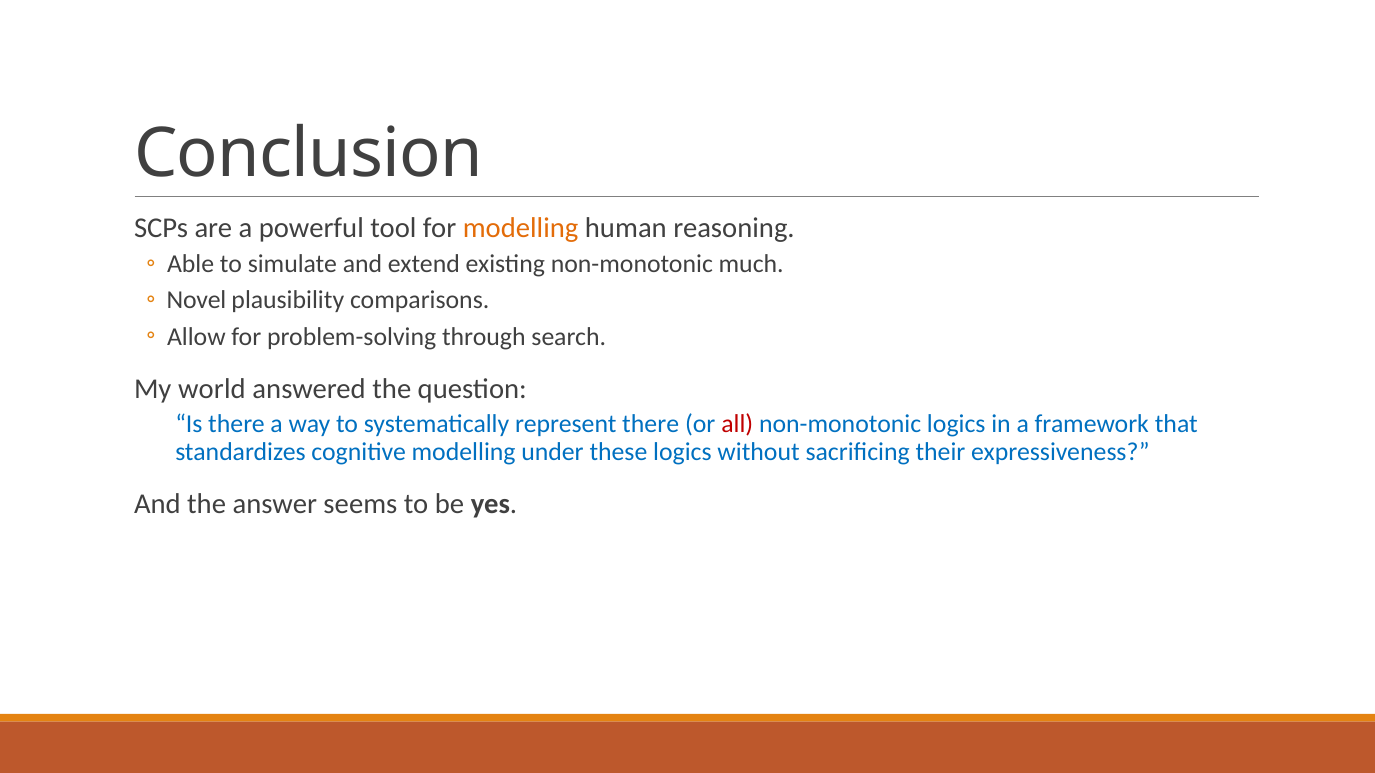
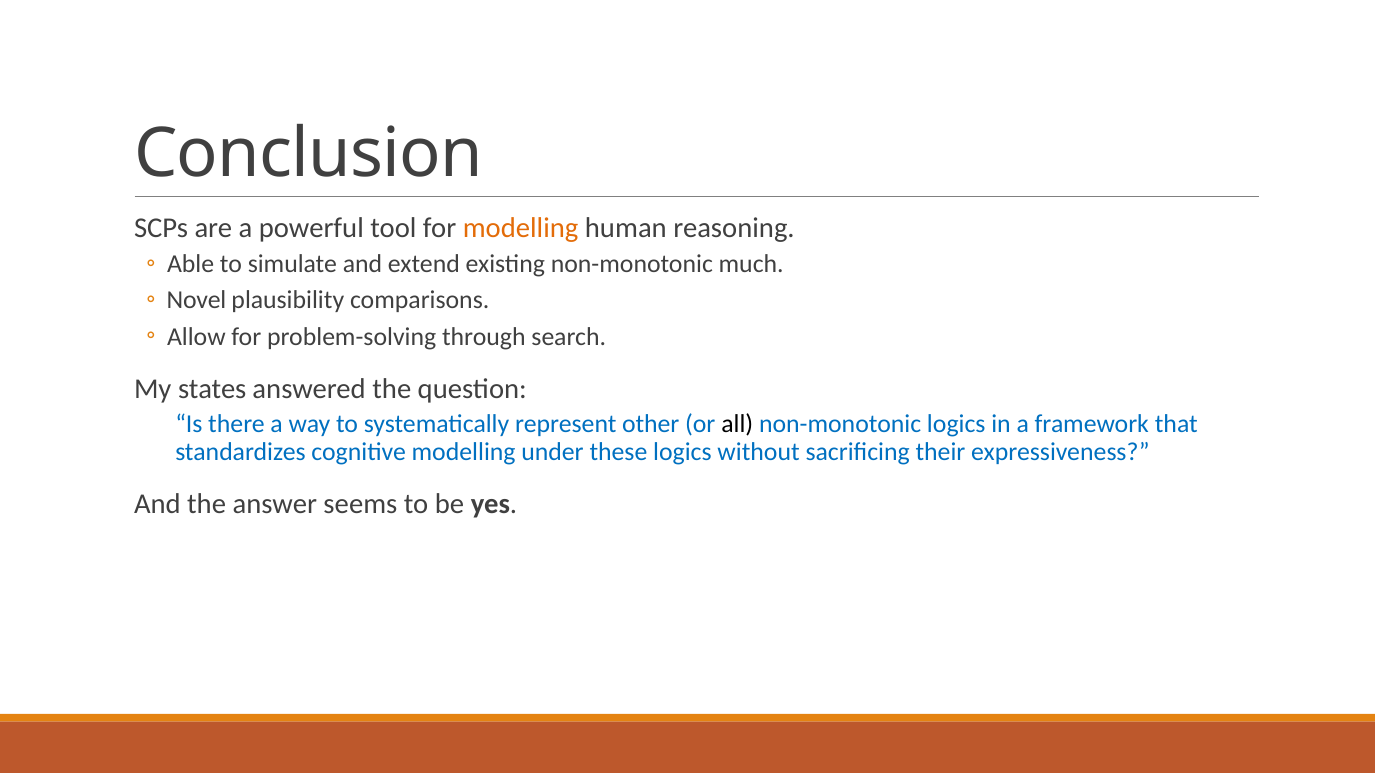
world: world -> states (212, 389)
represent there: there -> other (651, 424)
all colour: red -> black (737, 424)
